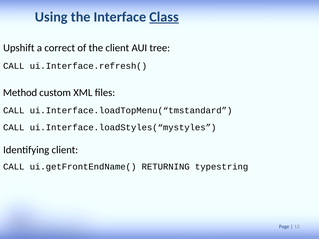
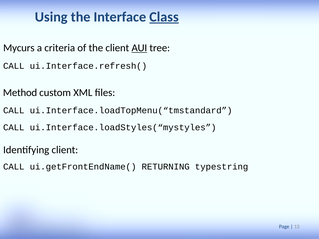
Upshift: Upshift -> Mycurs (19, 48)
correct: correct -> criteria (60, 48)
AUI underline: none -> present (139, 48)
